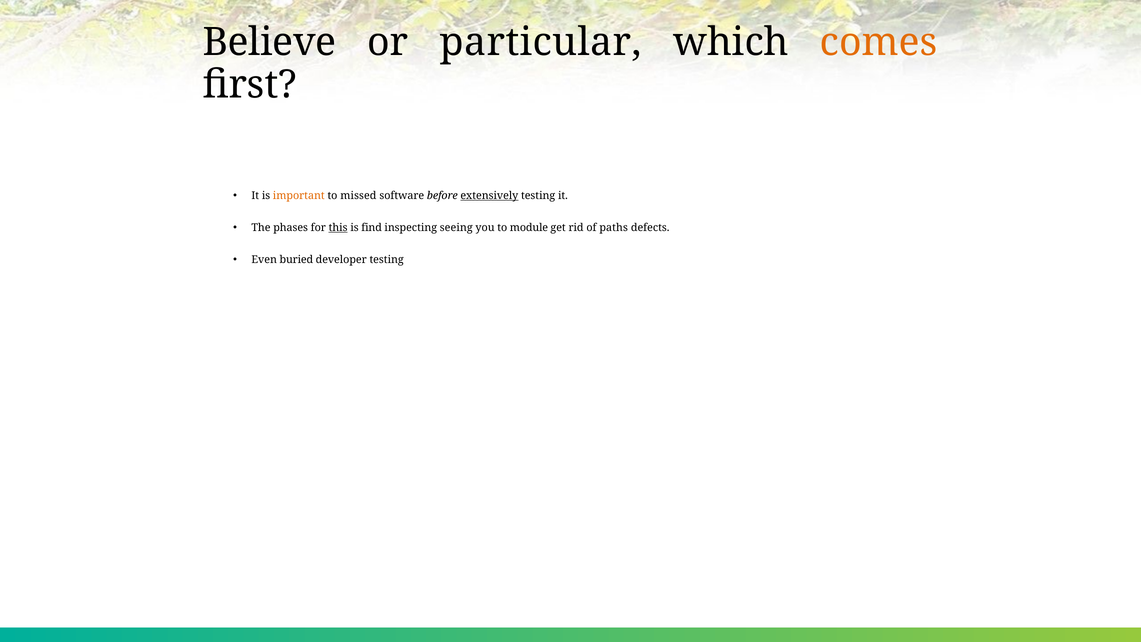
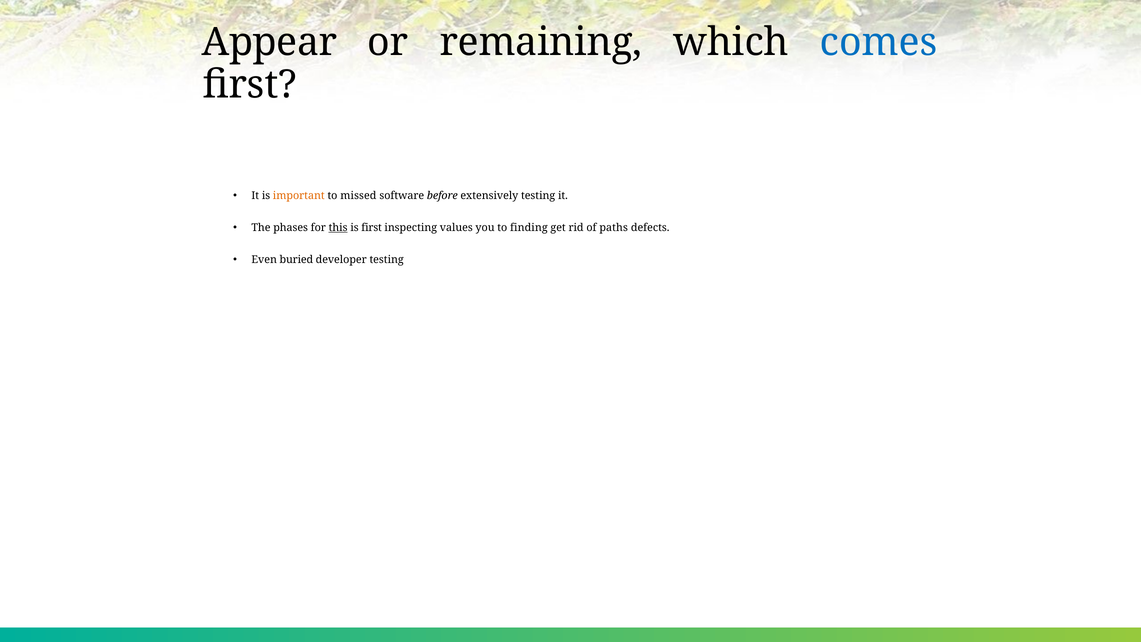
Believe: Believe -> Appear (269, 42)
particular: particular -> remaining (541, 42)
comes colour: orange -> blue (879, 42)
extensively underline: present -> none (489, 195)
is find: find -> first (372, 227)
seeing: seeing -> values (456, 227)
module: module -> finding (529, 227)
